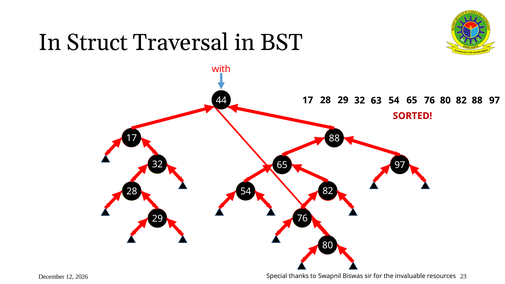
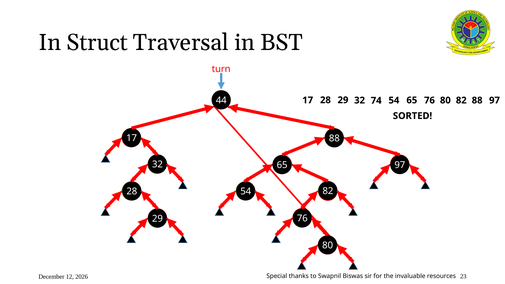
with: with -> turn (221, 69)
63: 63 -> 74 (376, 101)
SORTED colour: red -> black (412, 116)
